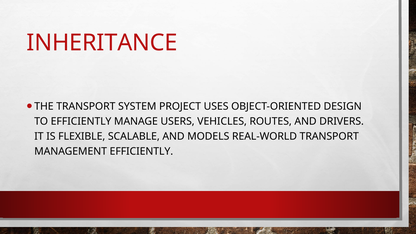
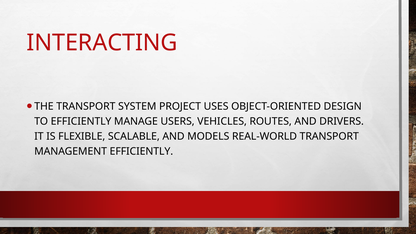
INHERITANCE: INHERITANCE -> INTERACTING (102, 43)
